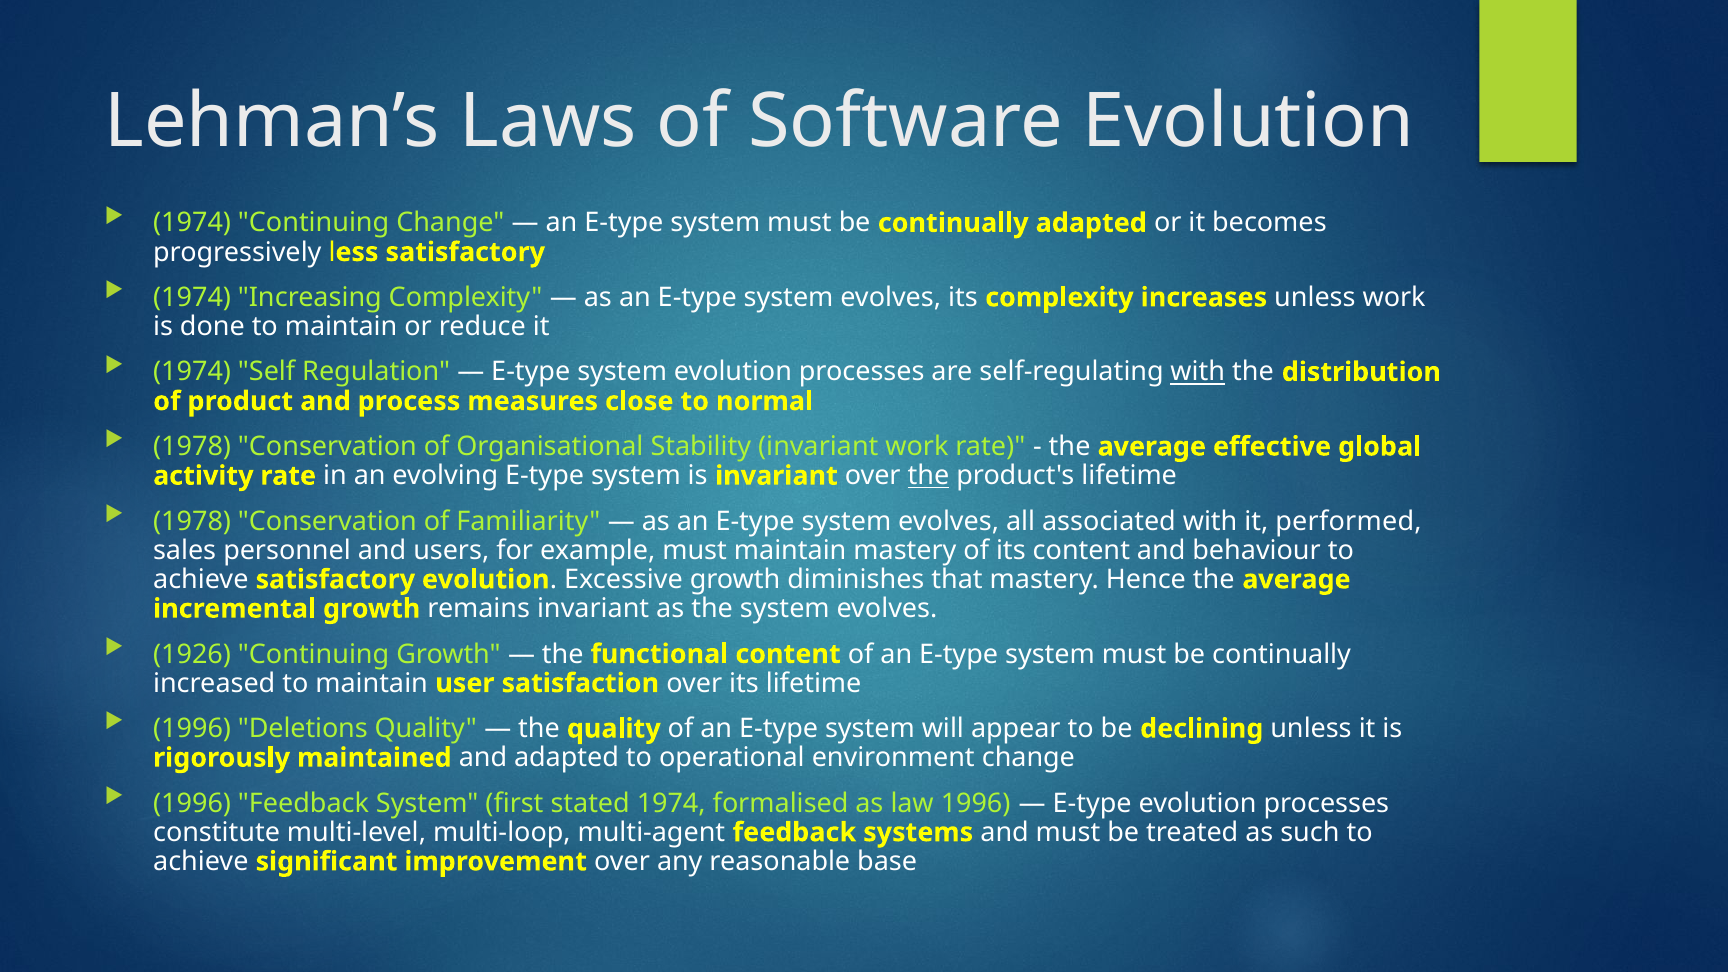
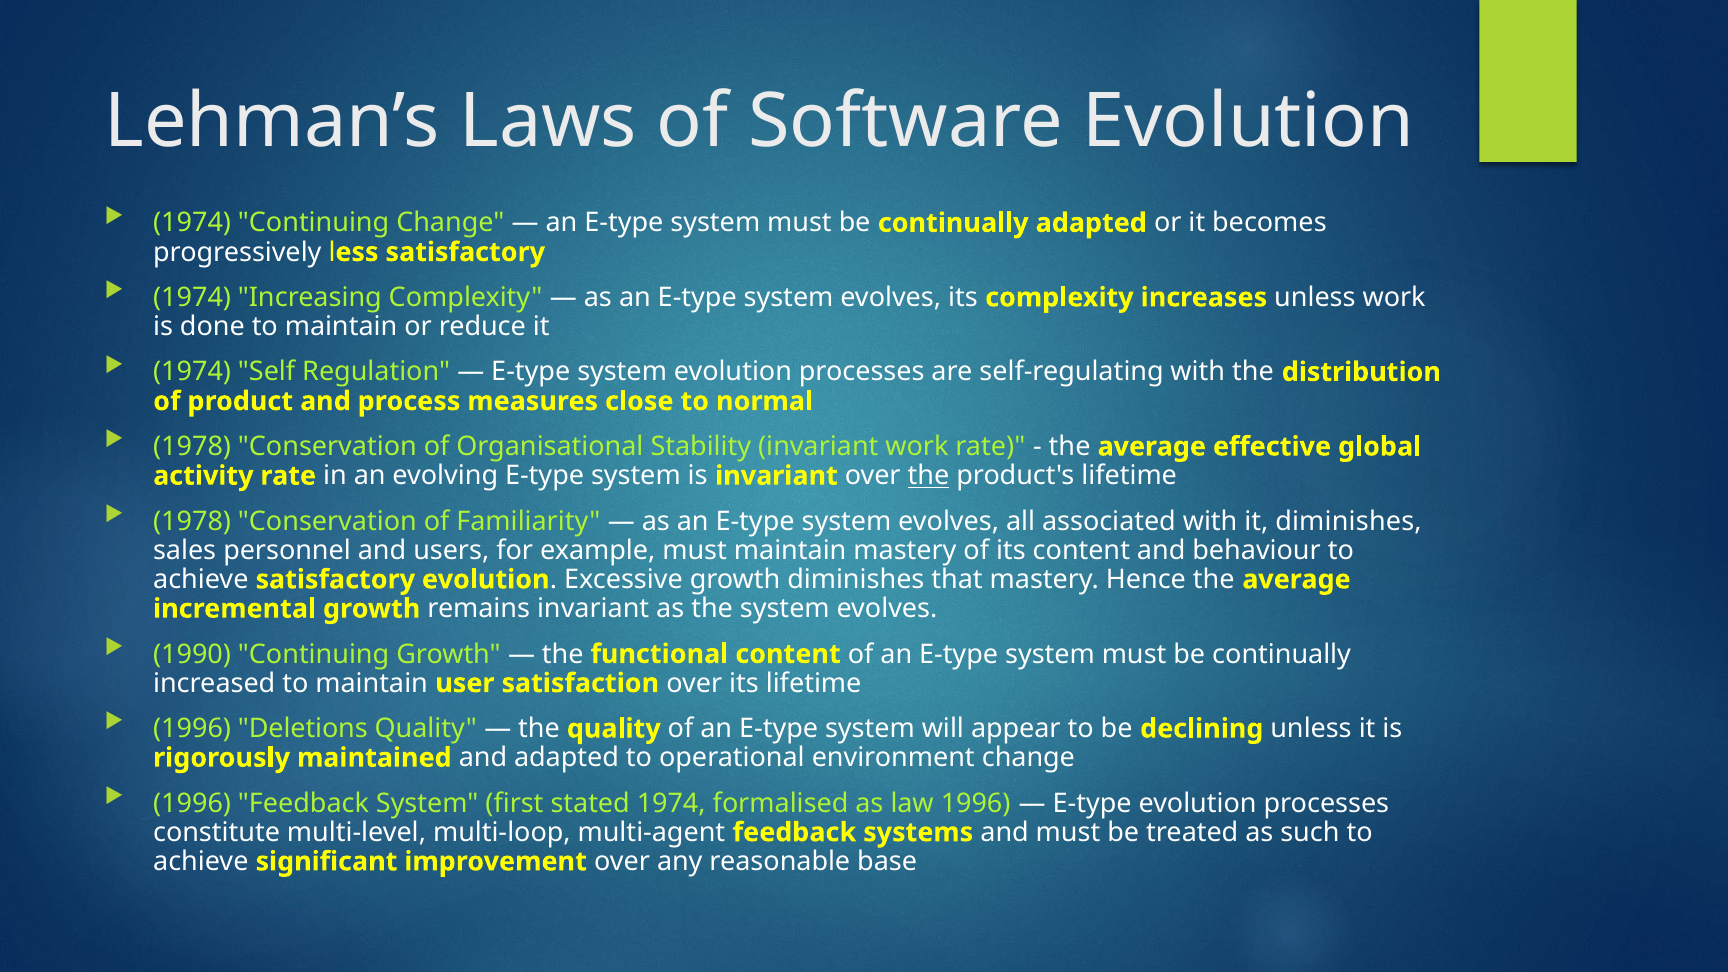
with underline: present -> none (1198, 372)
it performed: performed -> diminishes (1348, 521)
1926: 1926 -> 1990 (192, 654)
